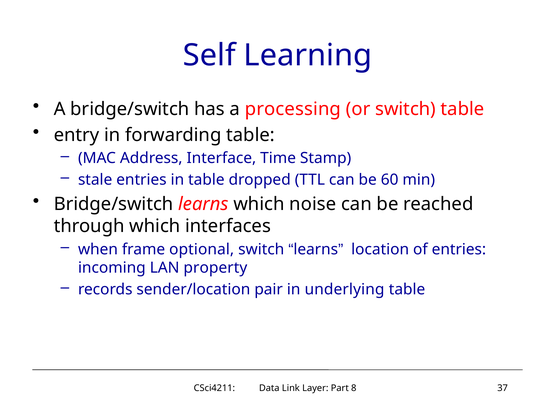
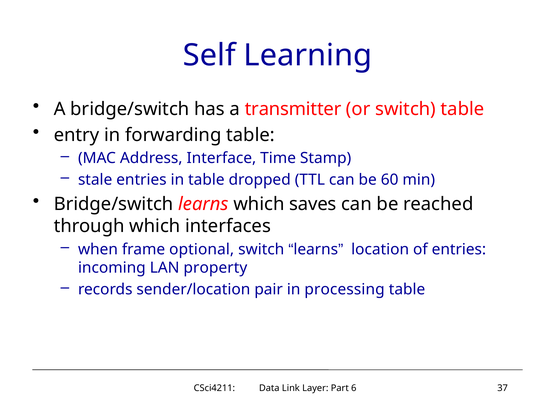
processing: processing -> transmitter (293, 109)
noise: noise -> saves (313, 204)
underlying: underlying -> processing (345, 290)
8: 8 -> 6 (354, 388)
